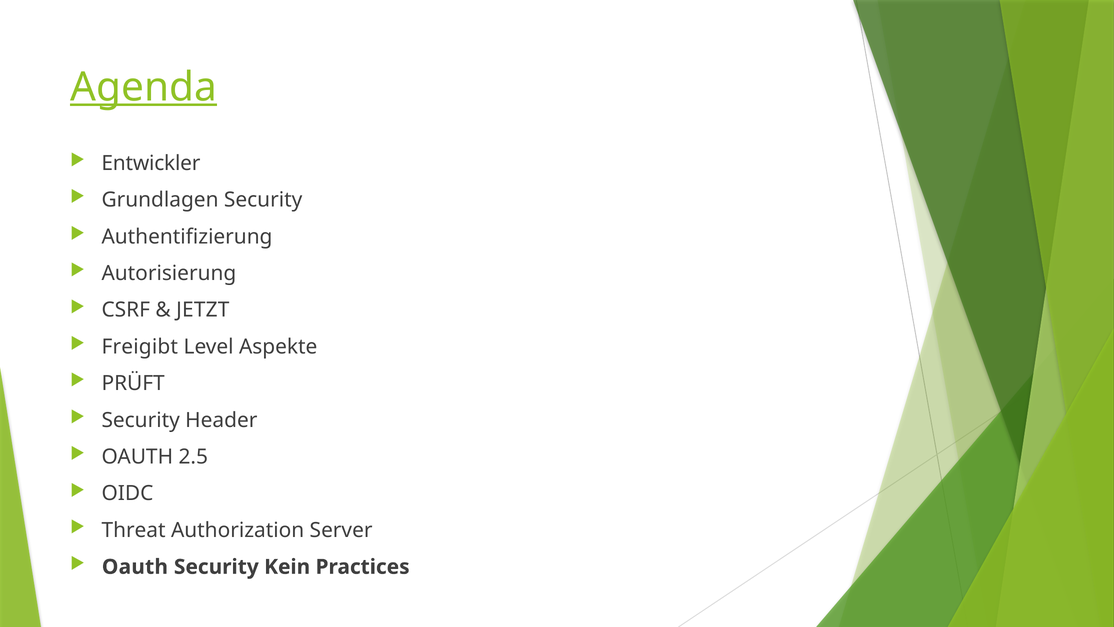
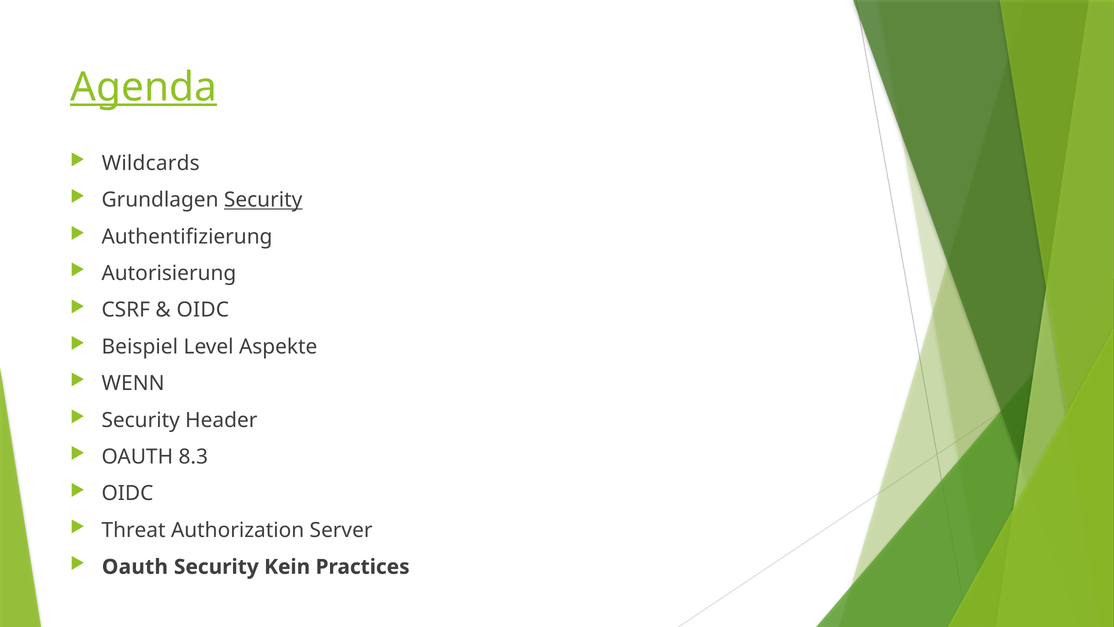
Entwickler: Entwickler -> Wildcards (151, 163)
Security underline: none -> present (263, 200)
JETZT: JETZT -> OIDC (203, 310)
Freigibt: Freigibt -> Beispiel (140, 347)
PRÜFT: PRÜFT -> WENN (133, 383)
2.5: 2.5 -> 8.3 (193, 457)
